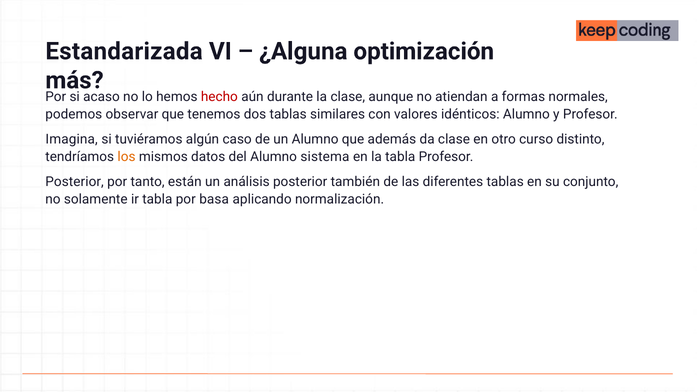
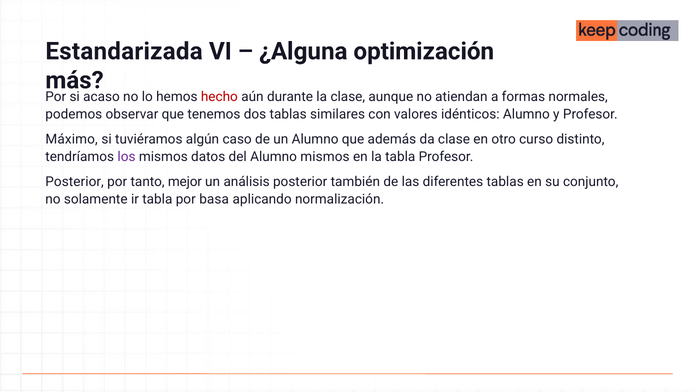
Imagina: Imagina -> Máximo (72, 139)
los colour: orange -> purple (126, 157)
Alumno sistema: sistema -> mismos (325, 157)
están: están -> mejor (185, 182)
